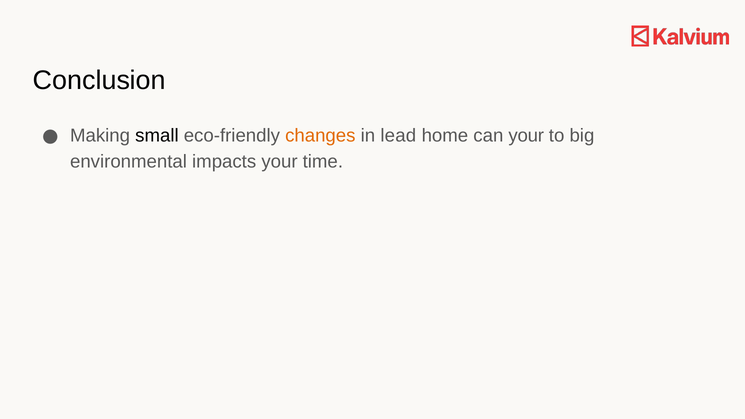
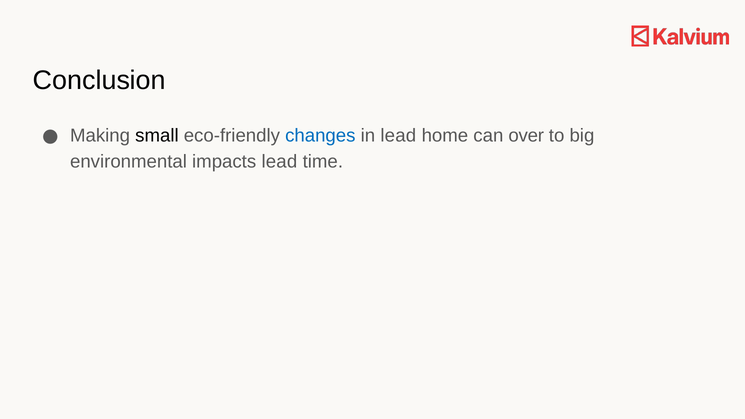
changes colour: orange -> blue (320, 136)
can your: your -> over (526, 136)
impacts your: your -> lead (279, 161)
